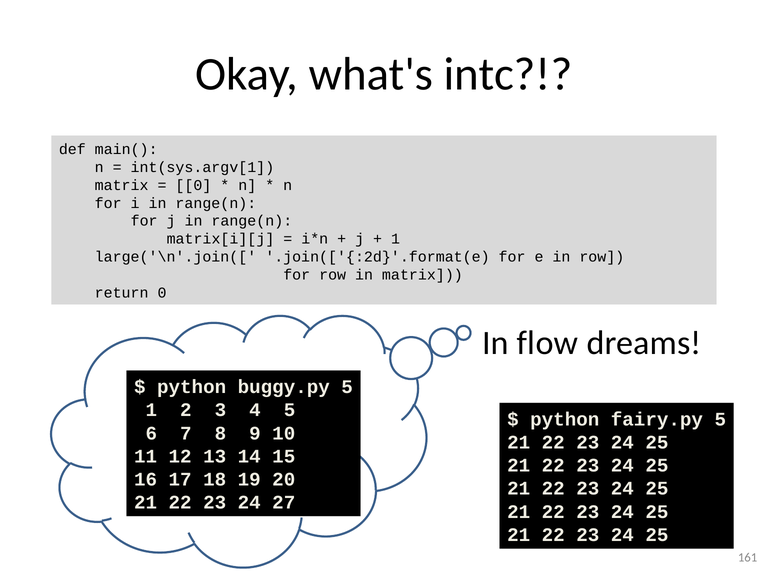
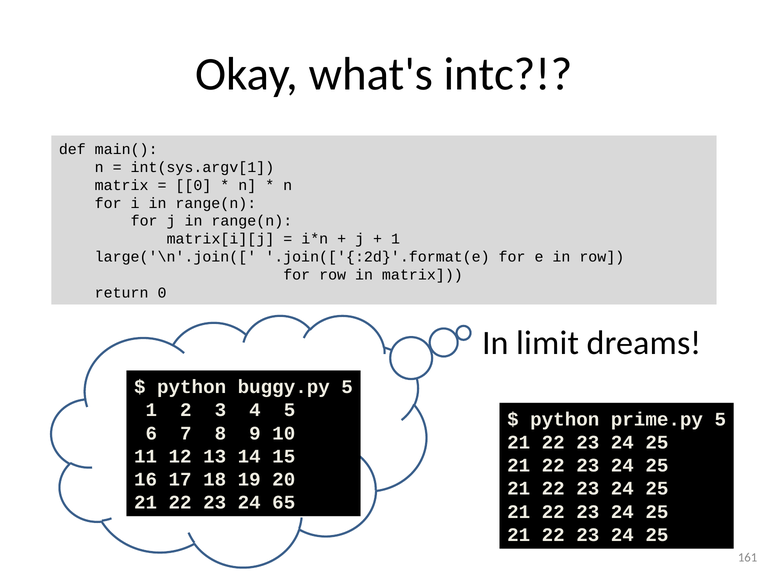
flow: flow -> limit (548, 343)
fairy.py: fairy.py -> prime.py (657, 420)
27: 27 -> 65 (284, 502)
